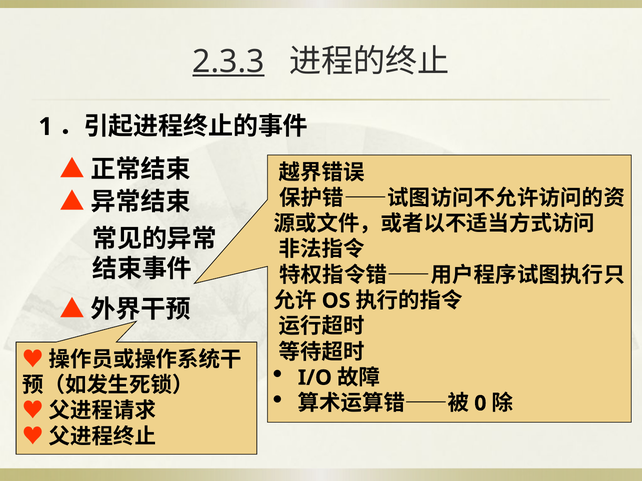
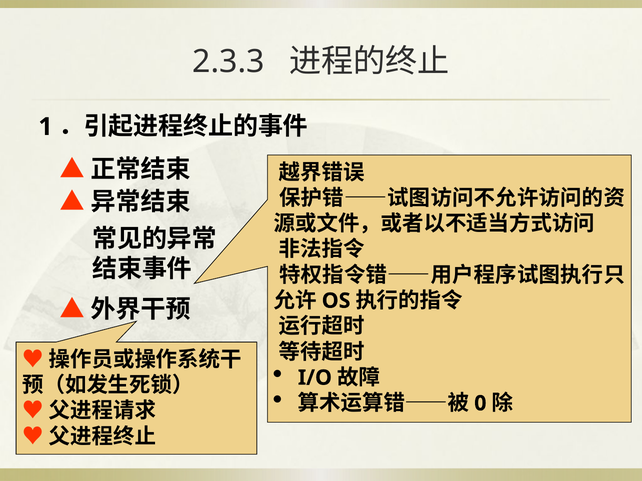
2.3.3 underline: present -> none (229, 62)
